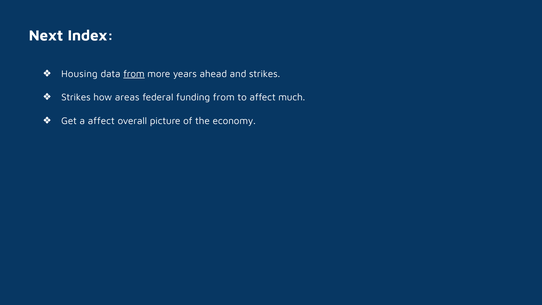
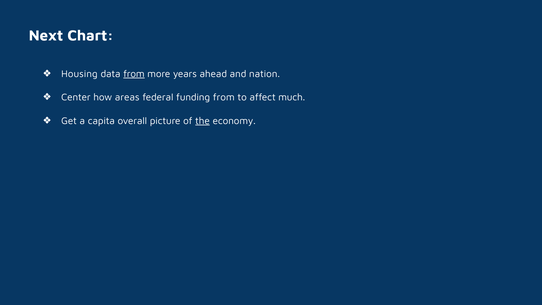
Index: Index -> Chart (90, 36)
and strikes: strikes -> nation (265, 74)
Strikes: Strikes -> Center (76, 97)
a affect: affect -> capita (101, 121)
the underline: none -> present (203, 121)
